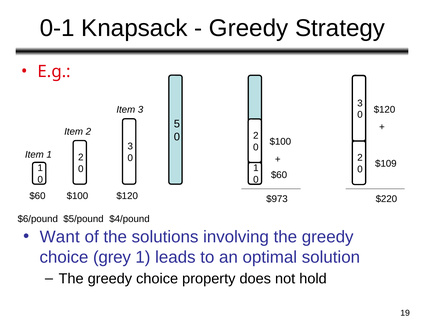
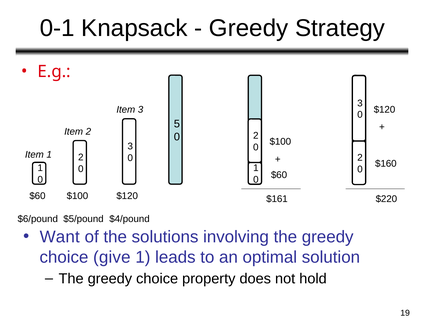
$109: $109 -> $160 (386, 164)
$973: $973 -> $161 (277, 199)
grey: grey -> give (112, 257)
